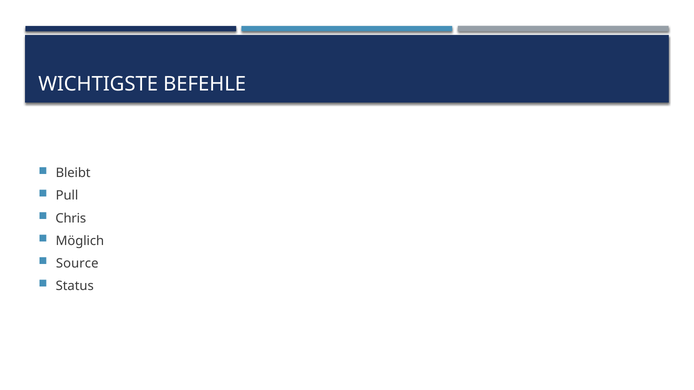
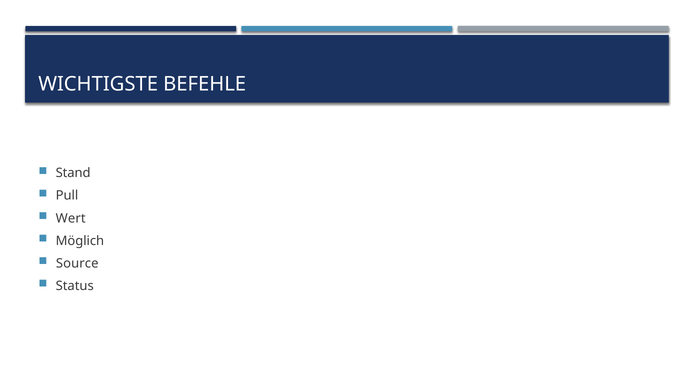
Bleibt: Bleibt -> Stand (73, 173)
Chris: Chris -> Wert (71, 218)
